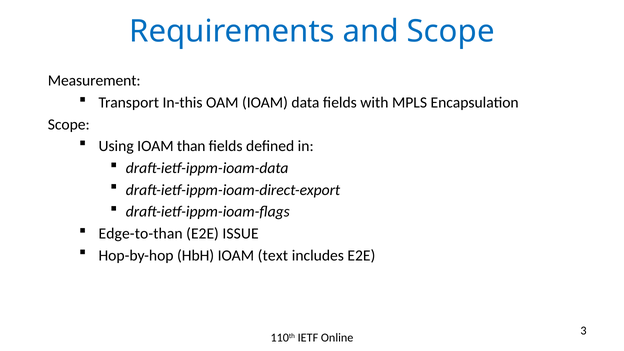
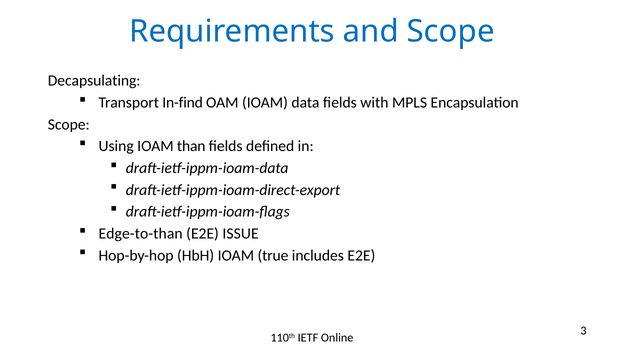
Measurement: Measurement -> Decapsulating (94, 81)
In-this: In-this -> In-find (183, 103)
text: text -> true (273, 255)
